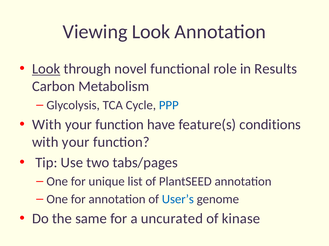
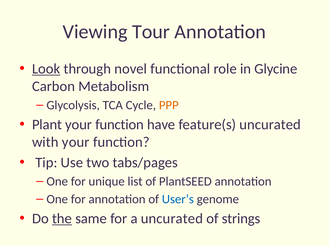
Viewing Look: Look -> Tour (151, 32)
Results: Results -> Glycine (276, 69)
PPP colour: blue -> orange (169, 105)
With: With -> Plant (47, 125)
feature(s conditions: conditions -> uncurated (270, 125)
the underline: none -> present (62, 219)
kinase: kinase -> strings (241, 219)
